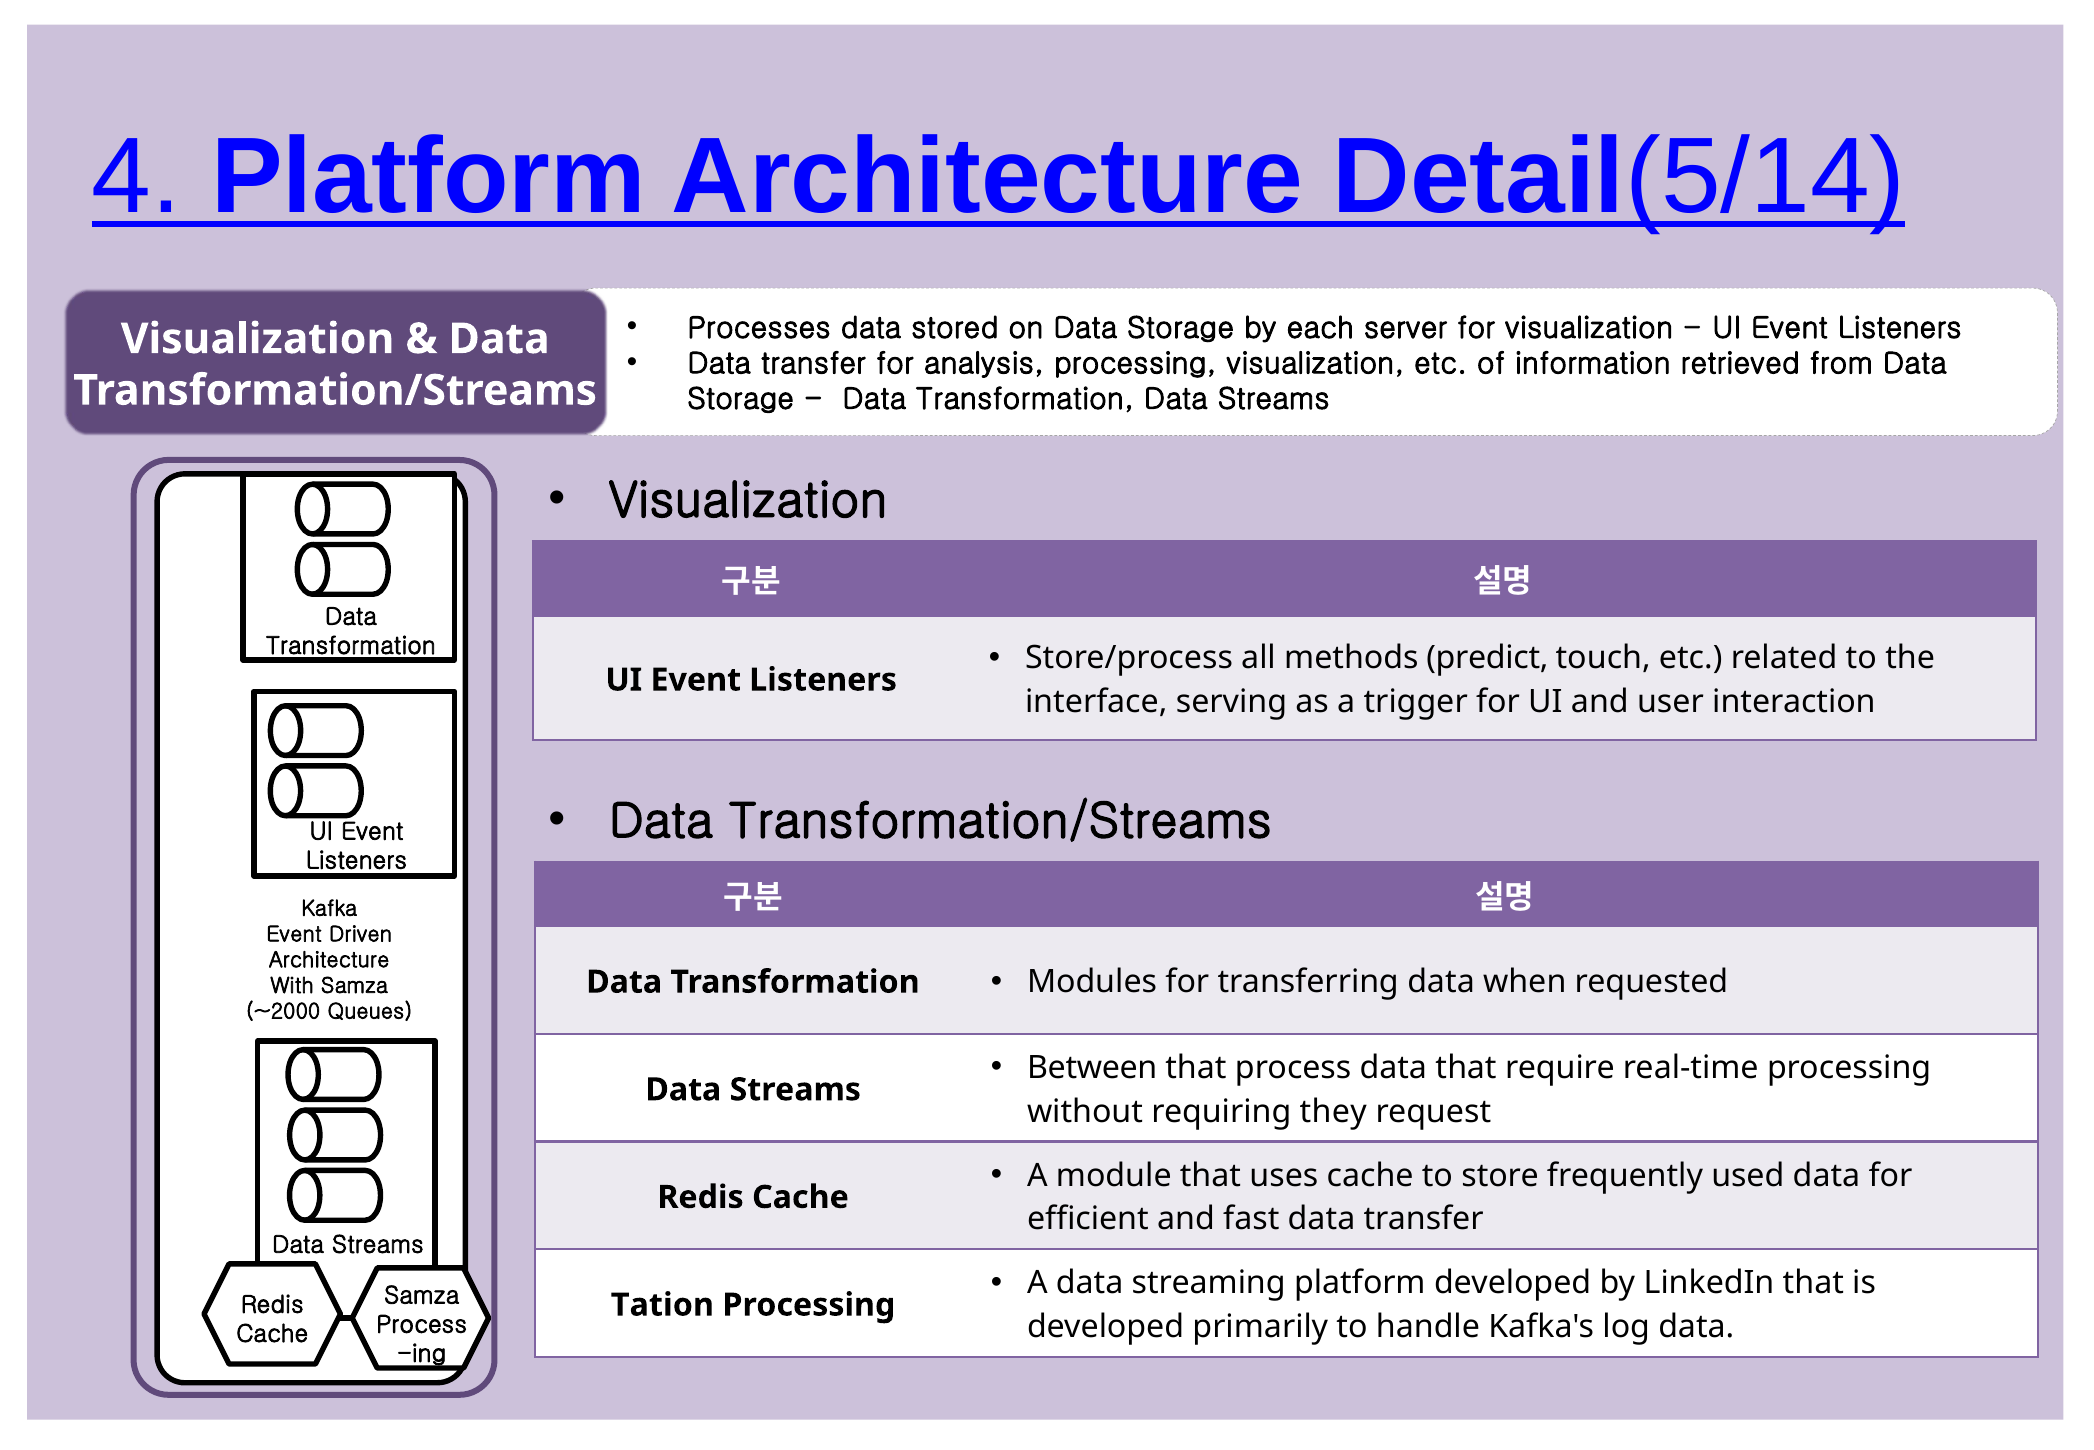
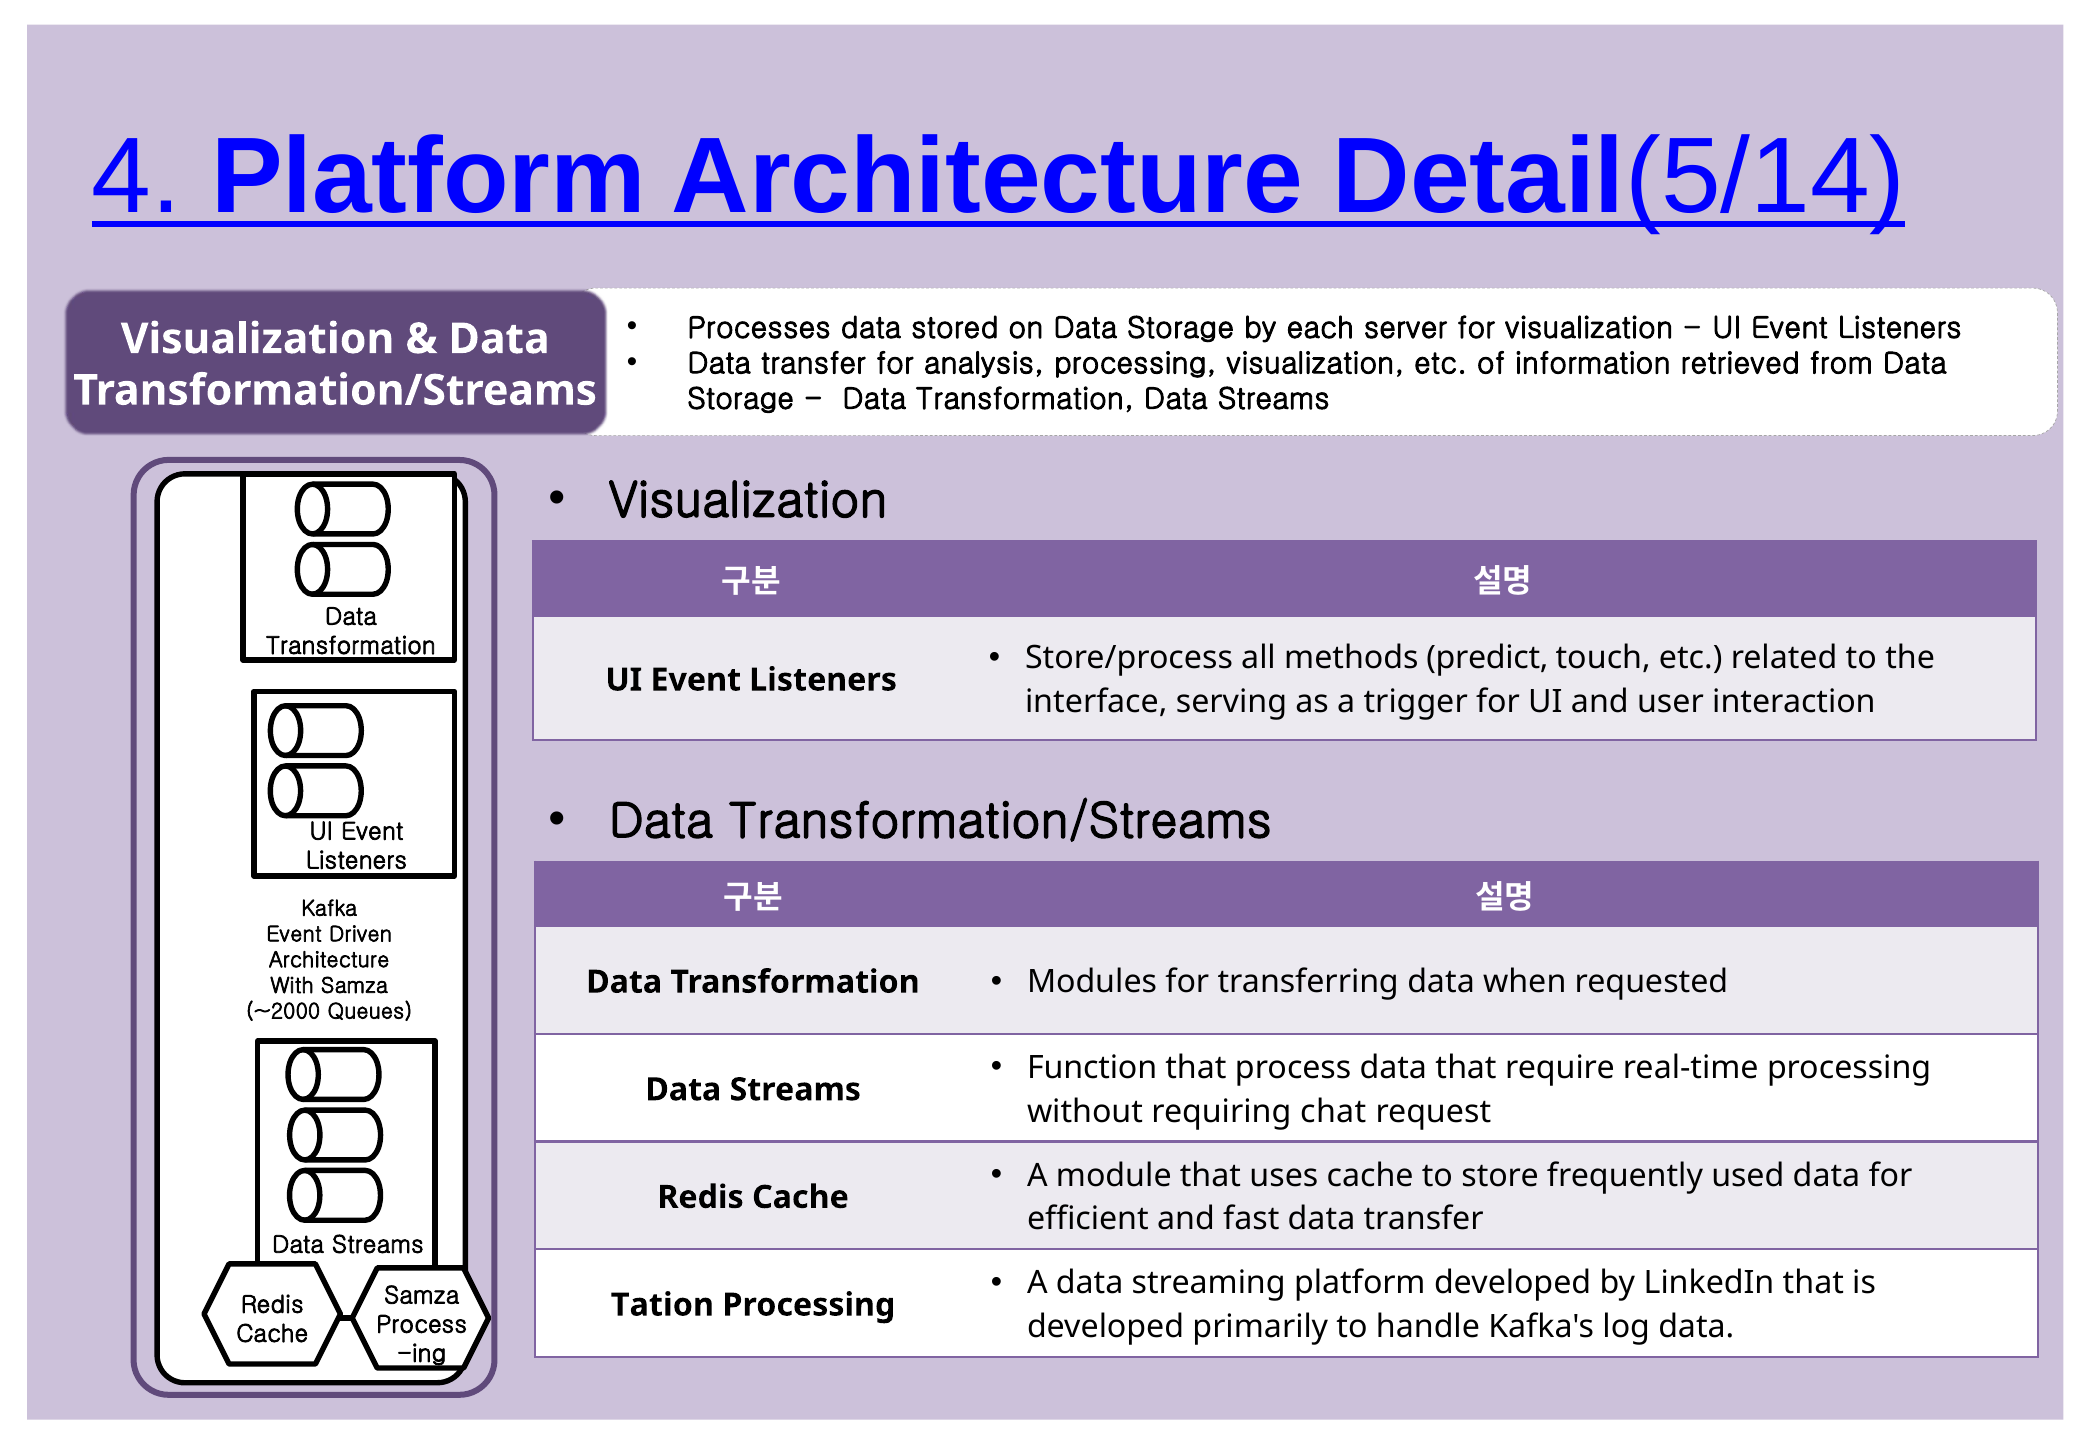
Between: Between -> Function (1092, 1068)
they: they -> chat (1333, 1111)
